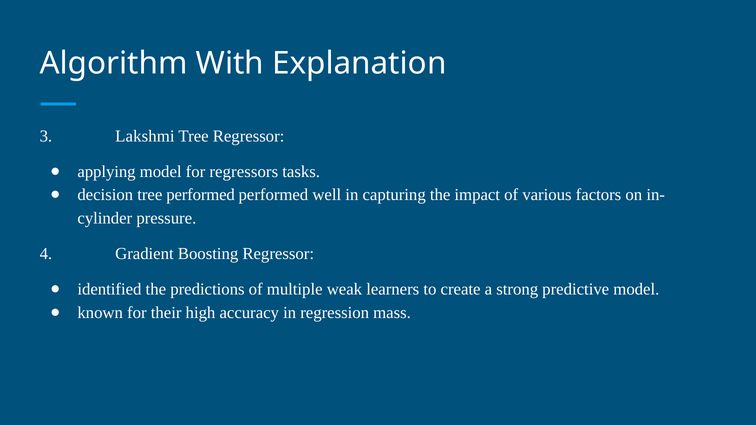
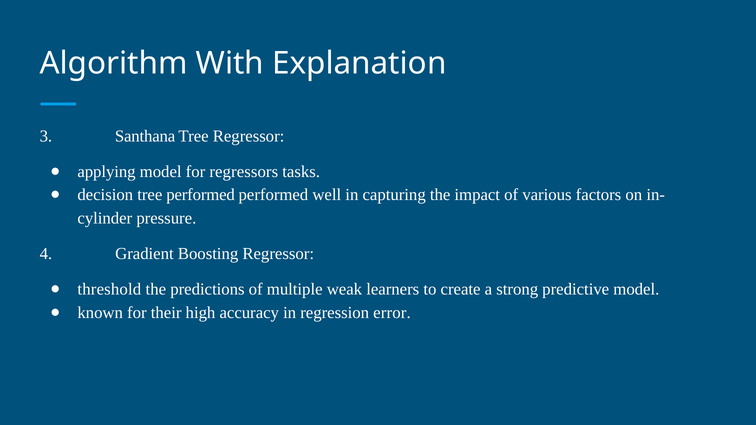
Lakshmi: Lakshmi -> Santhana (145, 136)
identified: identified -> threshold (109, 290)
mass: mass -> error (392, 313)
